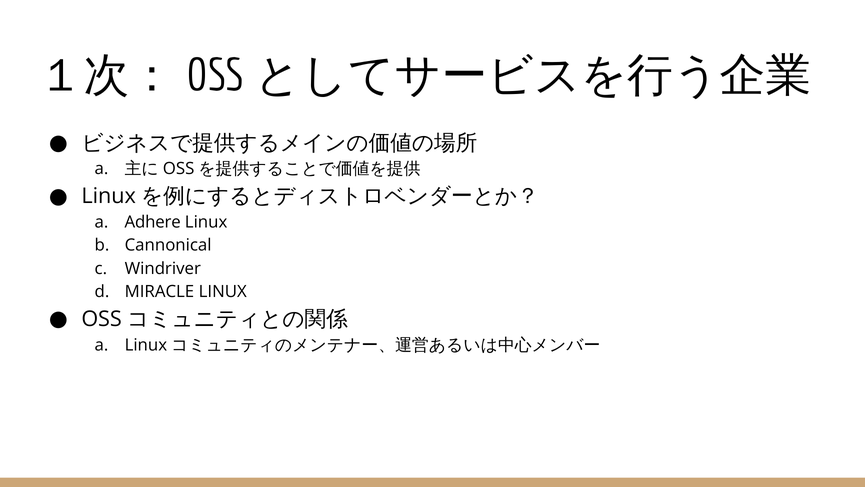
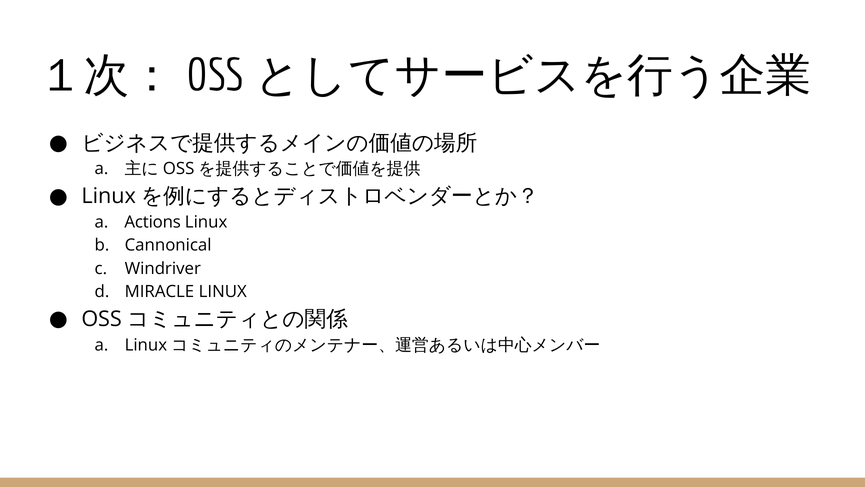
Adhere: Adhere -> Actions (153, 222)
